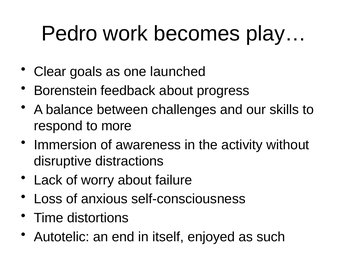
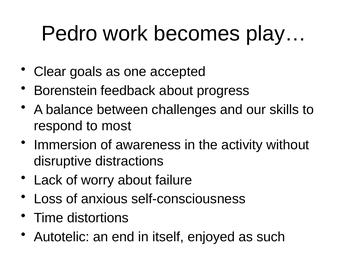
launched: launched -> accepted (178, 72)
more: more -> most (116, 126)
